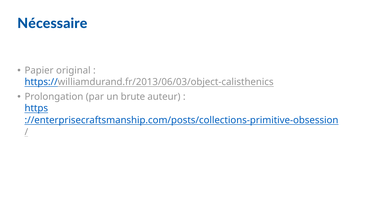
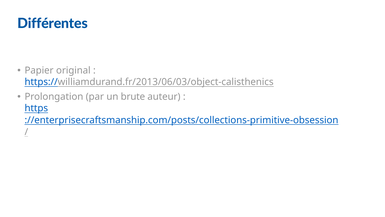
Nécessaire: Nécessaire -> Différentes (53, 24)
